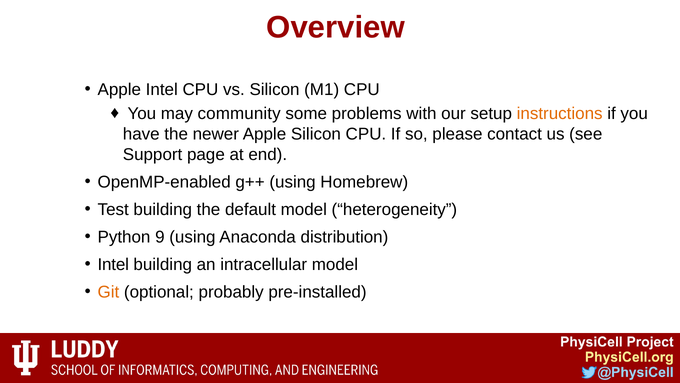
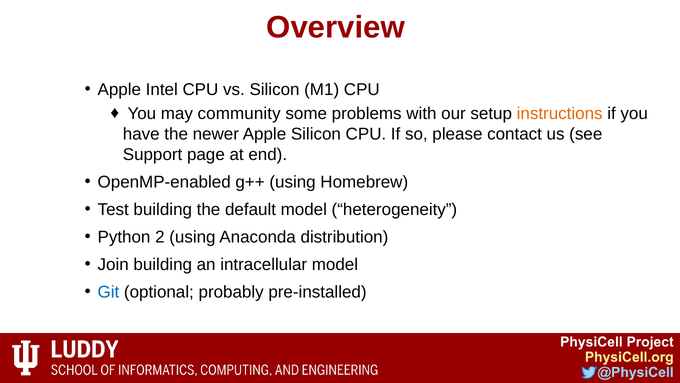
9: 9 -> 2 (160, 237)
Intel: Intel -> Join (113, 264)
Git colour: orange -> blue (108, 292)
